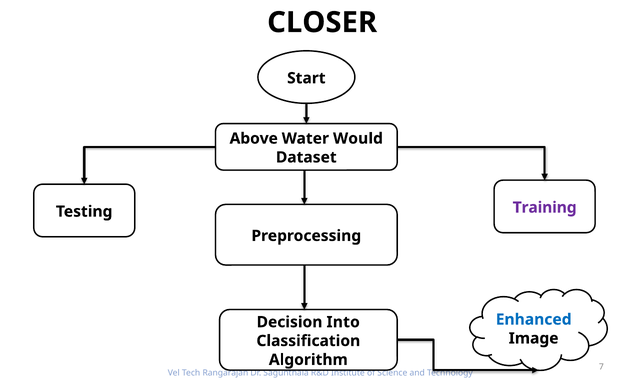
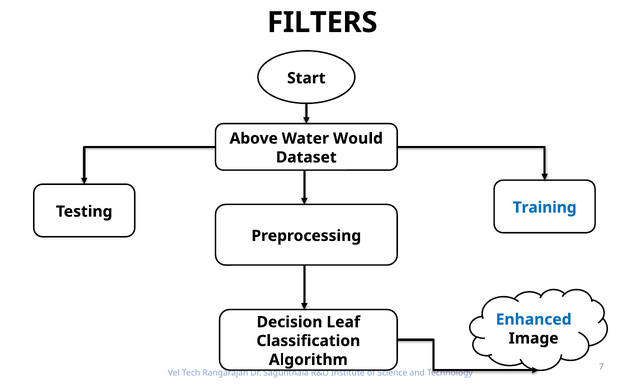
CLOSER: CLOSER -> FILTERS (322, 22)
Training colour: purple -> blue (545, 207)
Into: Into -> Leaf (343, 322)
